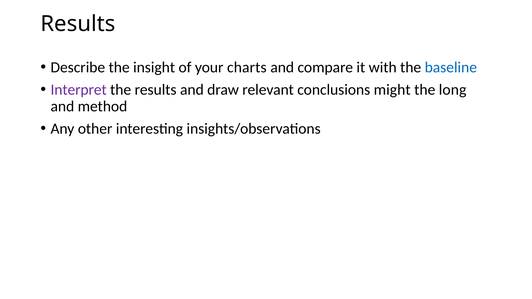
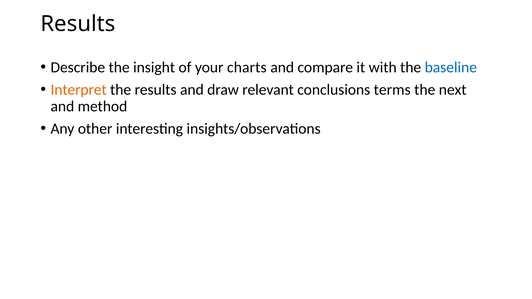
Interpret colour: purple -> orange (79, 90)
might: might -> terms (392, 90)
long: long -> next (453, 90)
